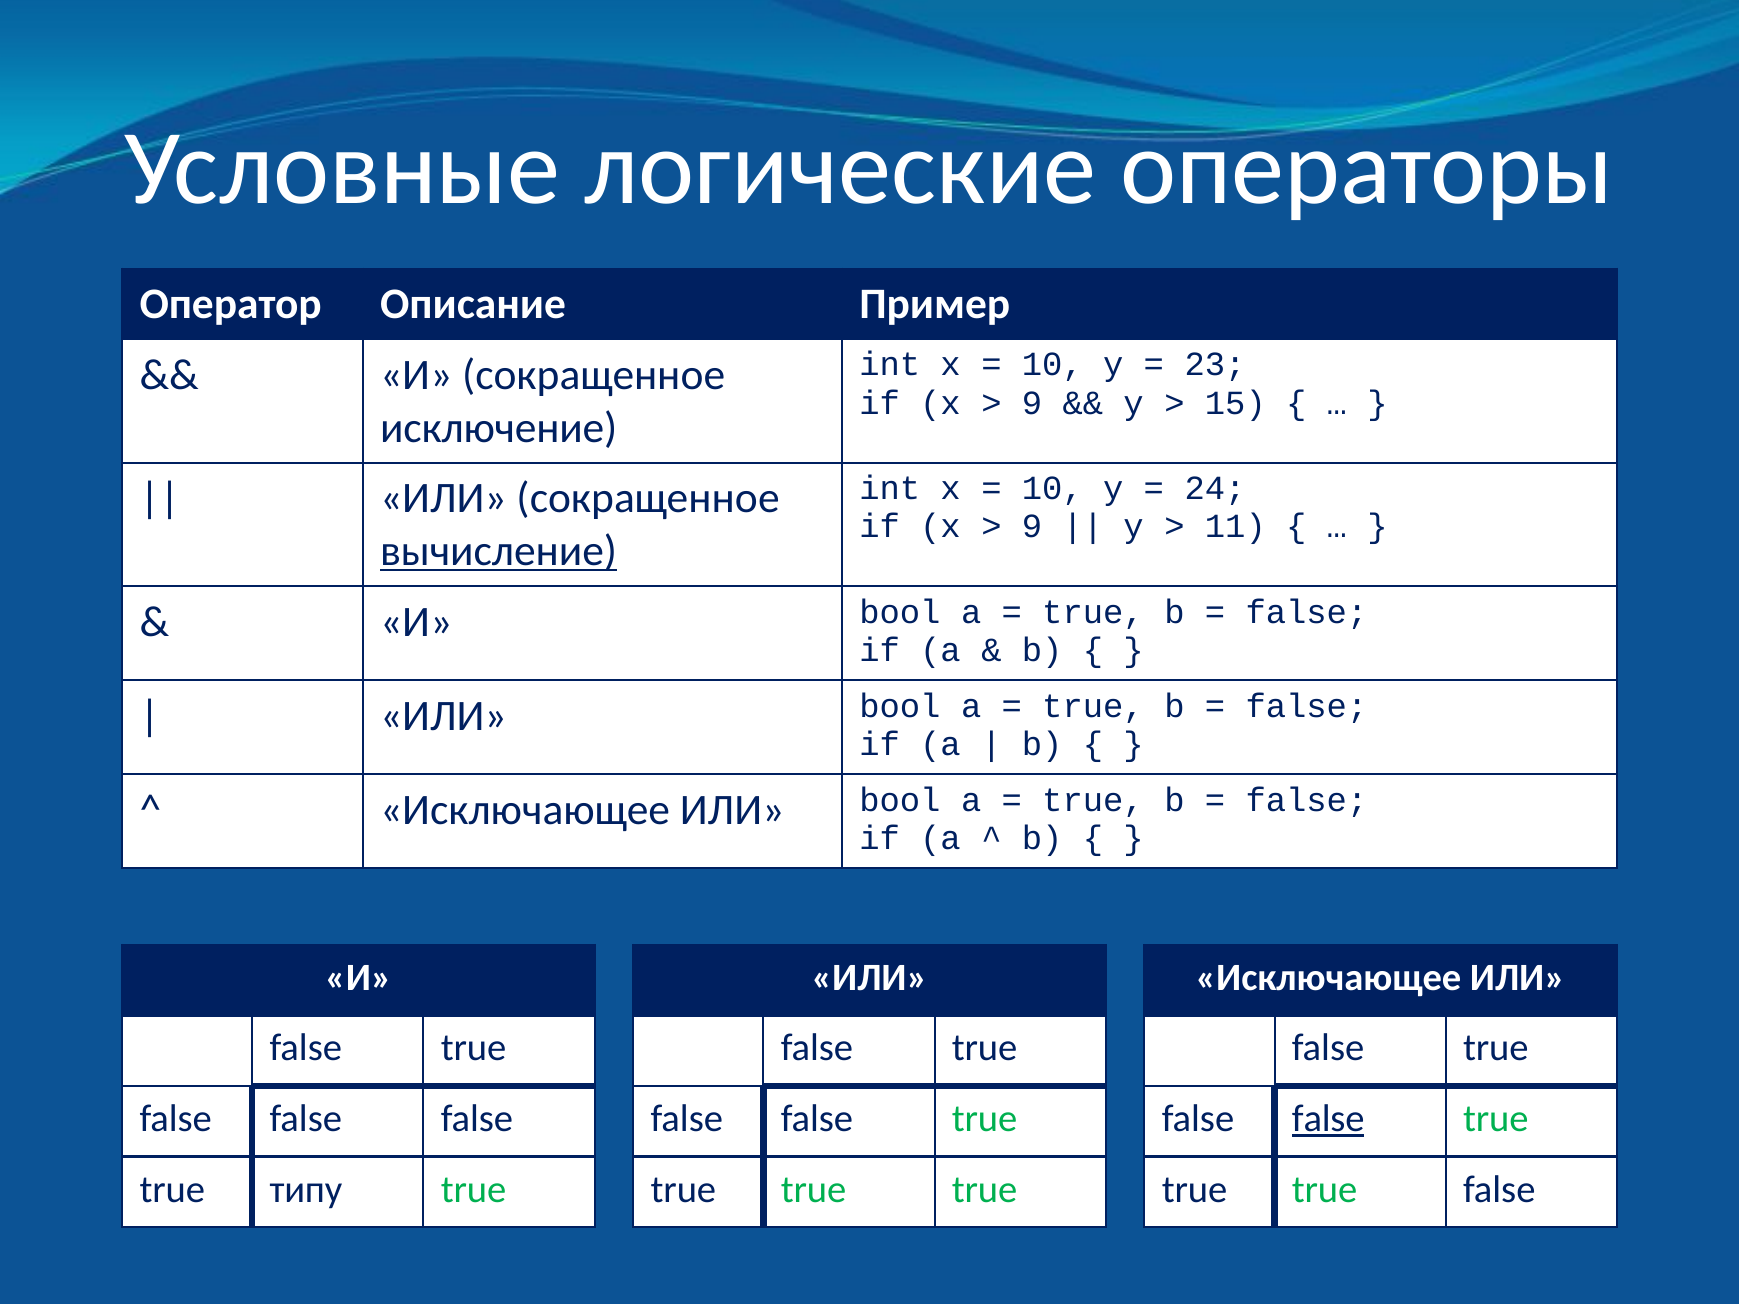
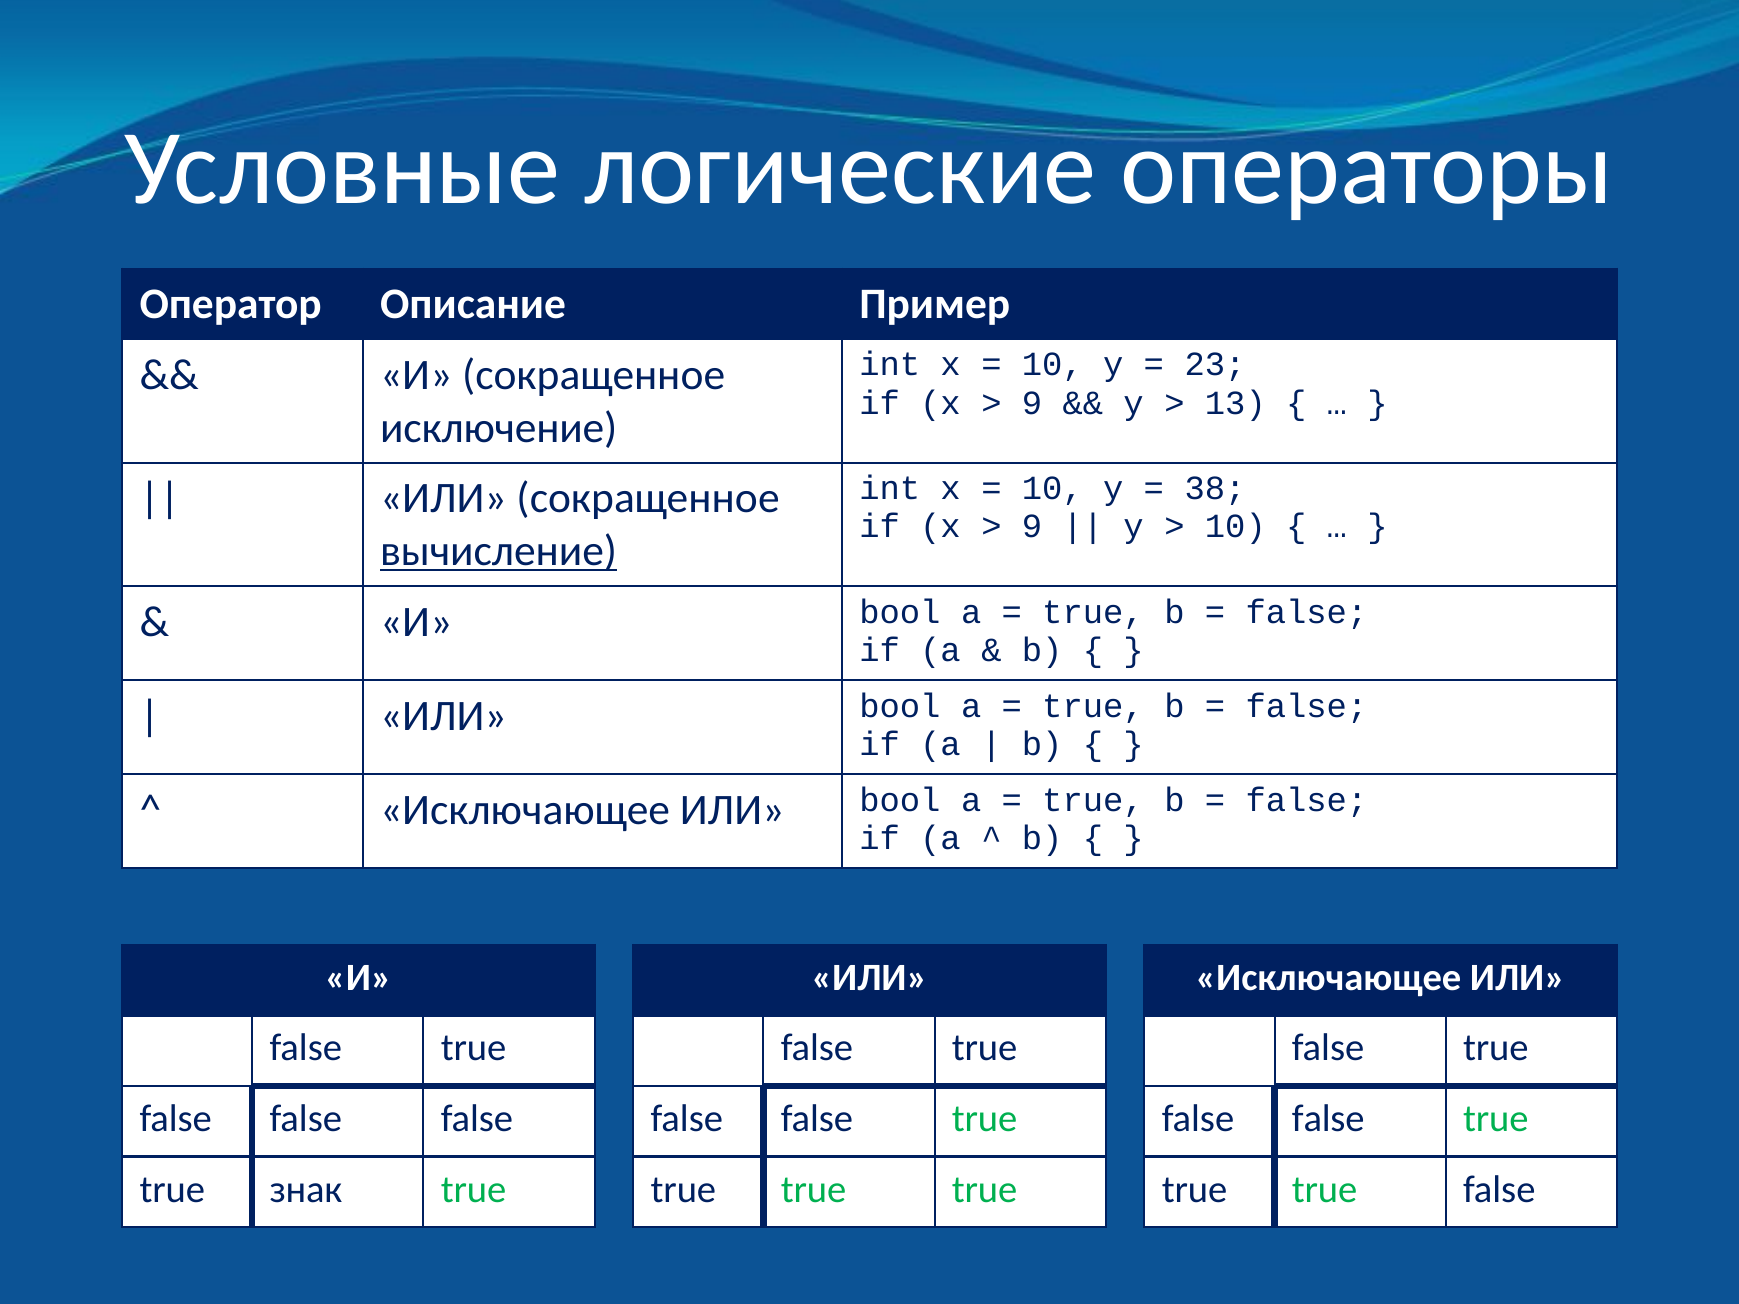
15: 15 -> 13 (1235, 403)
24: 24 -> 38 (1215, 488)
11: 11 -> 10 (1235, 527)
false underline: present -> none (1328, 1119)
типу: типу -> знак (306, 1189)
